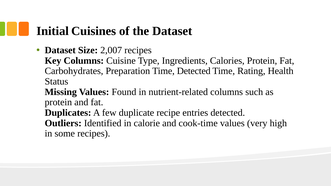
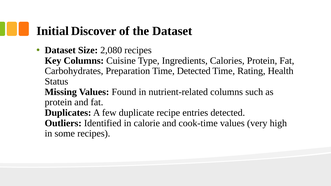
Cuisines: Cuisines -> Discover (94, 31)
2,007: 2,007 -> 2,080 (111, 50)
